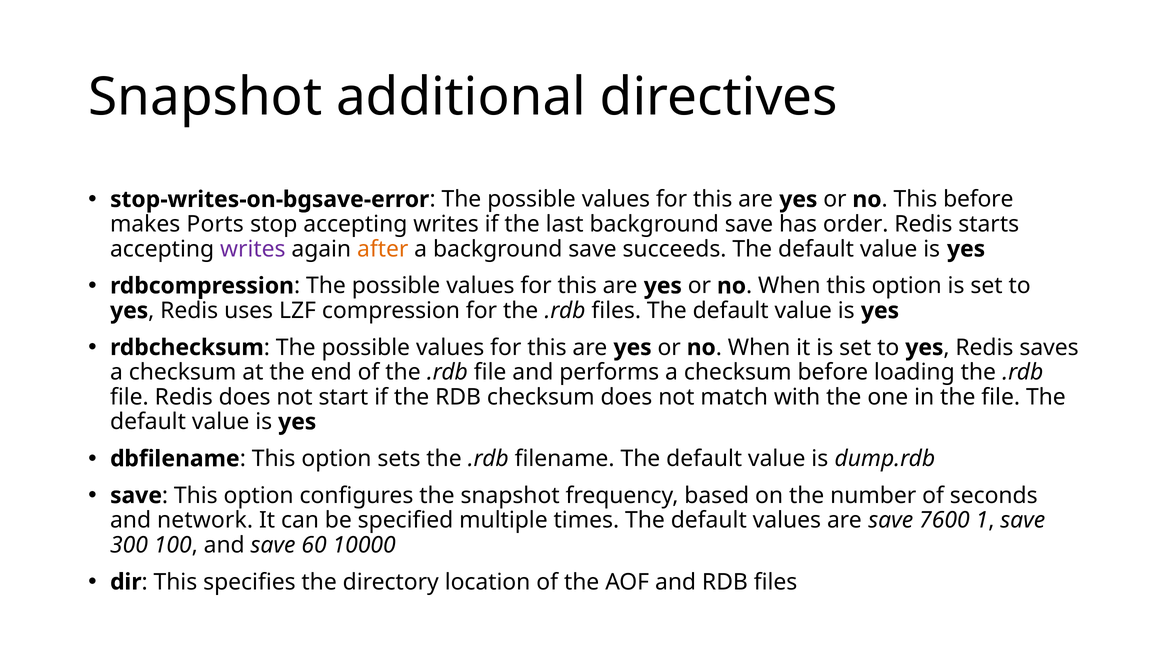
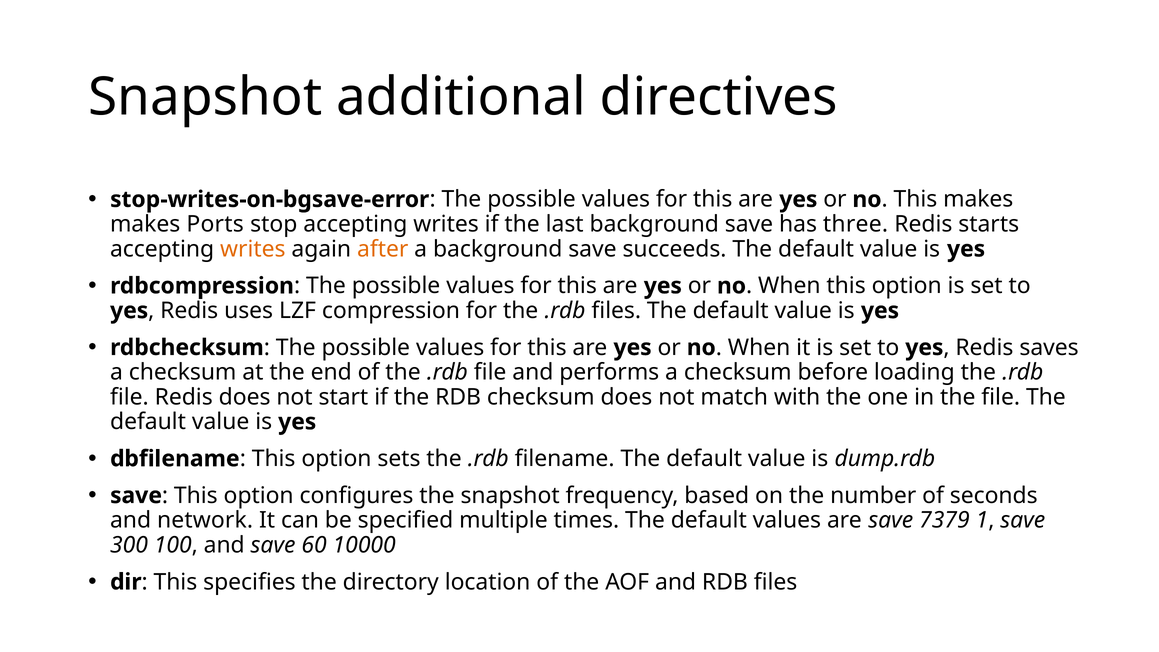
This before: before -> makes (978, 199)
order: order -> three (856, 224)
writes colour: purple -> orange (253, 249)
7600: 7600 -> 7379 (944, 520)
